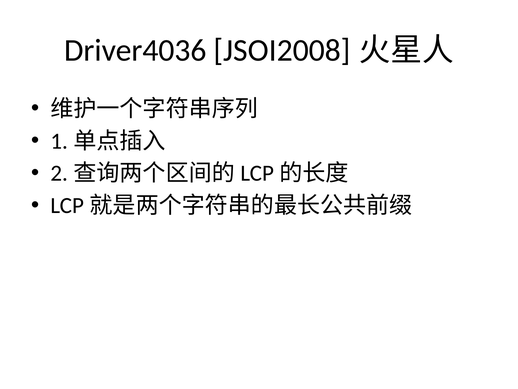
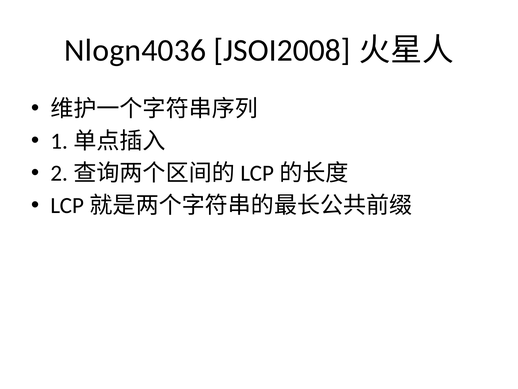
Driver4036: Driver4036 -> Nlogn4036 (135, 50)
